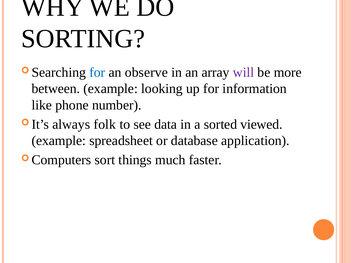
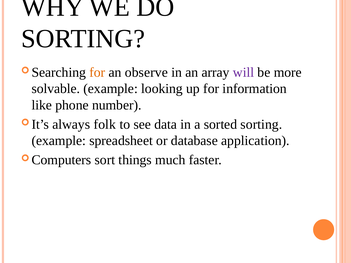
for colour: blue -> orange (97, 72)
between: between -> solvable (56, 89)
sorted viewed: viewed -> sorting (261, 124)
